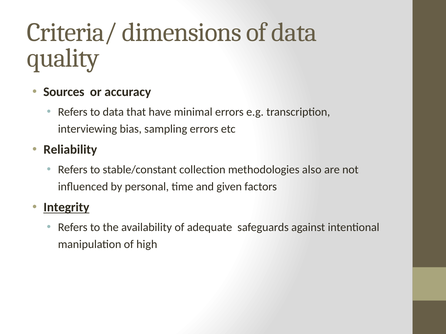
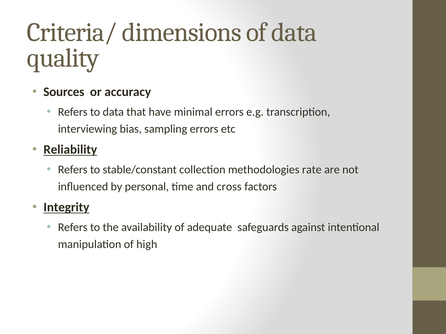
Reliability underline: none -> present (70, 150)
also: also -> rate (312, 170)
given: given -> cross (229, 187)
